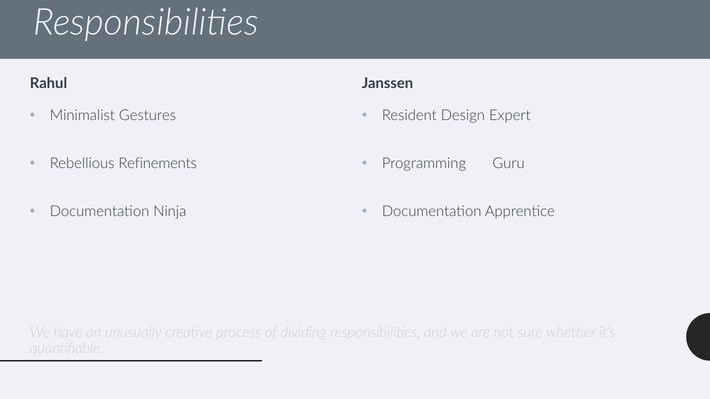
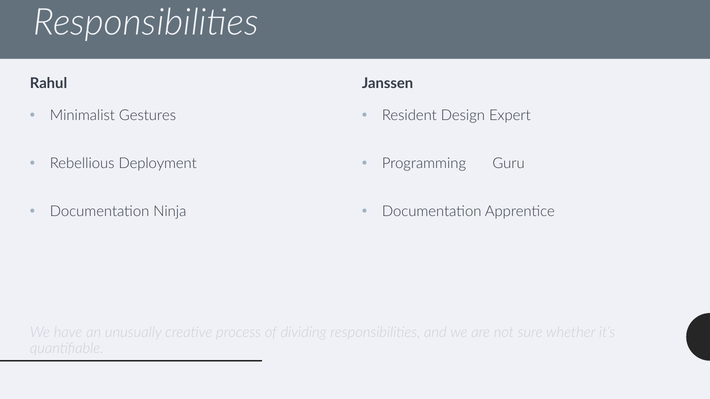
Refinements: Refinements -> Deployment (158, 163)
